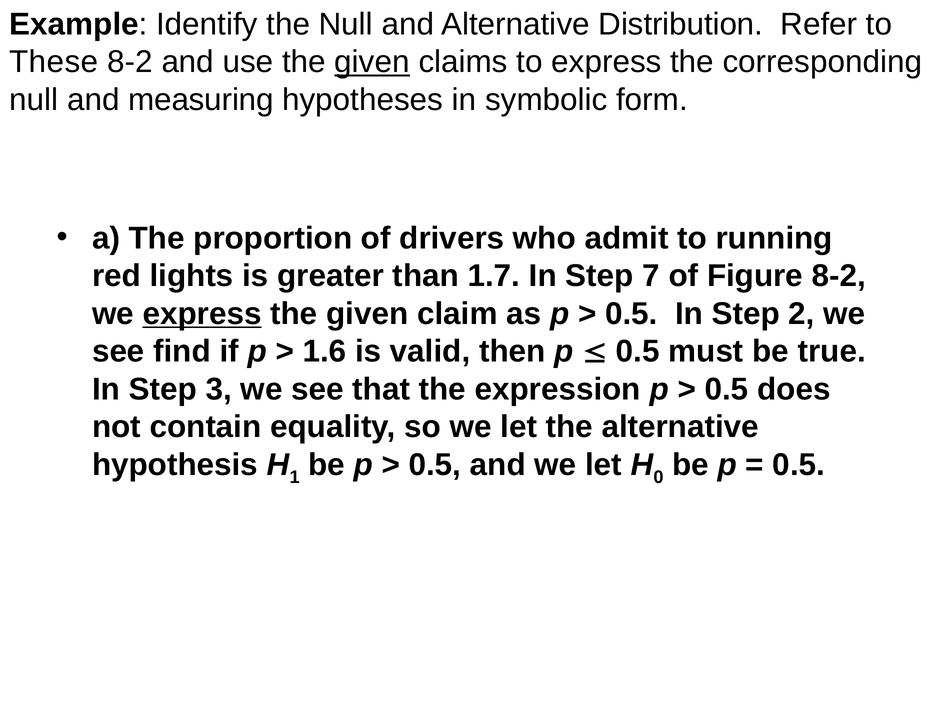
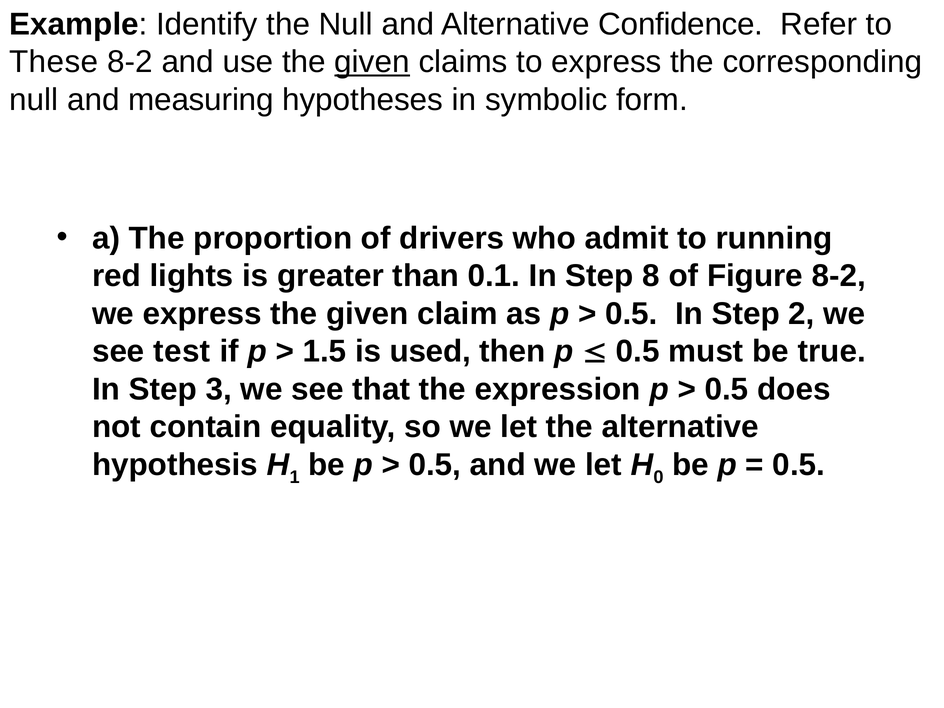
Distribution: Distribution -> Confidence (681, 24)
1.7: 1.7 -> 0.1 (494, 276)
7: 7 -> 8 (651, 276)
express underline: present -> none (202, 314)
find: find -> test (182, 351)
1.6: 1.6 -> 1.5 (324, 351)
valid: valid -> used (430, 351)
